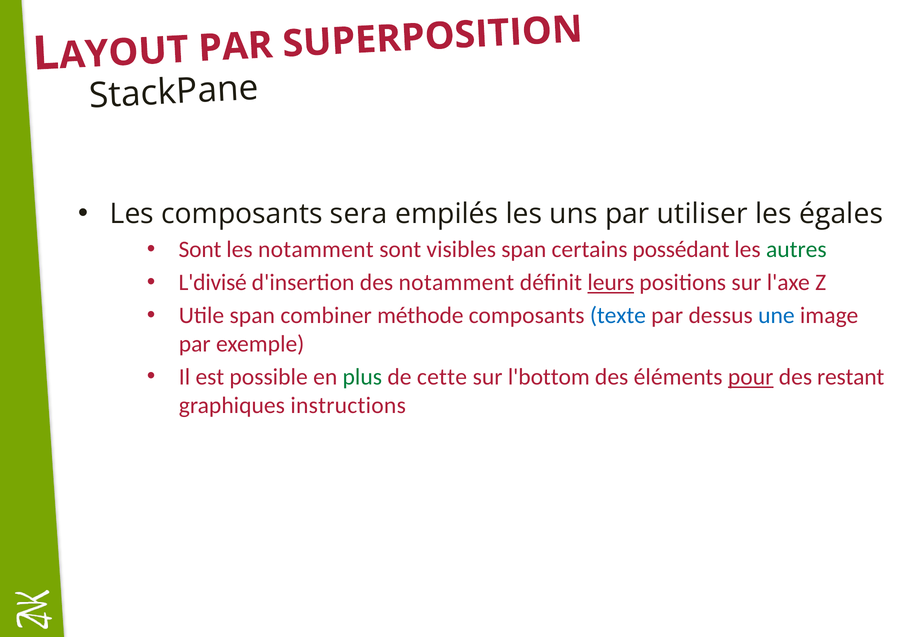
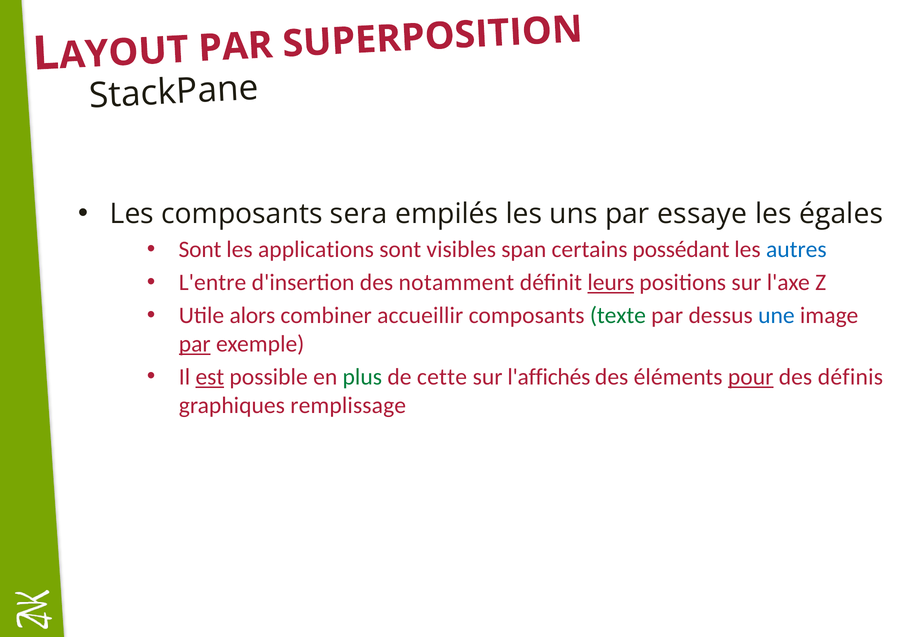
utiliser: utiliser -> essaye (702, 214)
les notamment: notamment -> applications (316, 250)
autres colour: green -> blue (796, 250)
L'divisé: L'divisé -> L'entre (213, 283)
Utile span: span -> alors (252, 316)
méthode: méthode -> accueillir (420, 316)
texte colour: blue -> green (618, 316)
par underline: none -> present (195, 344)
est underline: none -> present (210, 377)
l'bottom: l'bottom -> l'affichés (549, 377)
restant: restant -> définis (850, 377)
instructions: instructions -> remplissage (348, 405)
